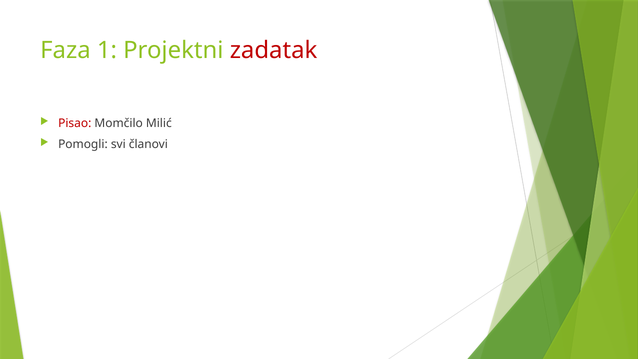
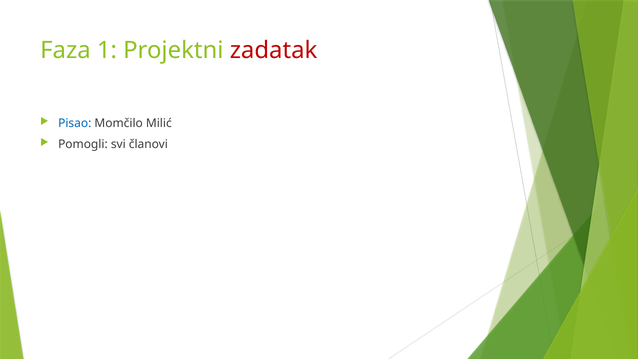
Pisao colour: red -> blue (75, 123)
